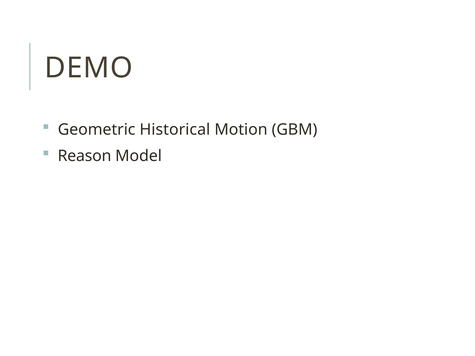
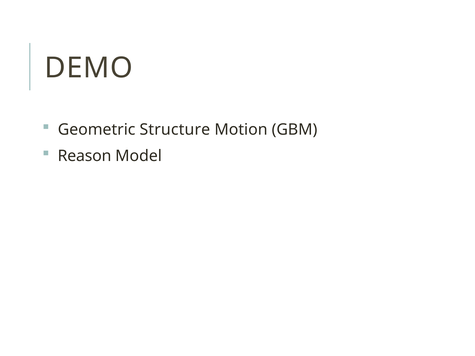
Historical: Historical -> Structure (175, 130)
